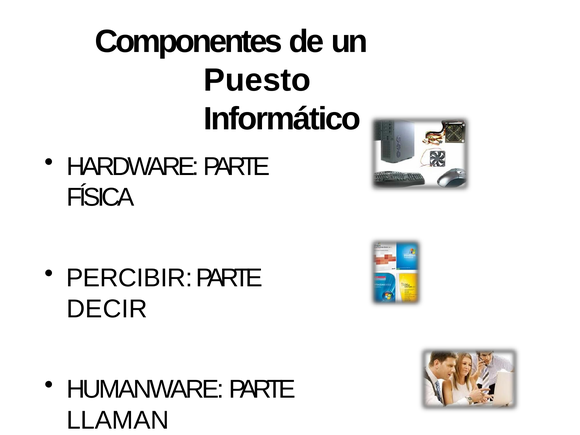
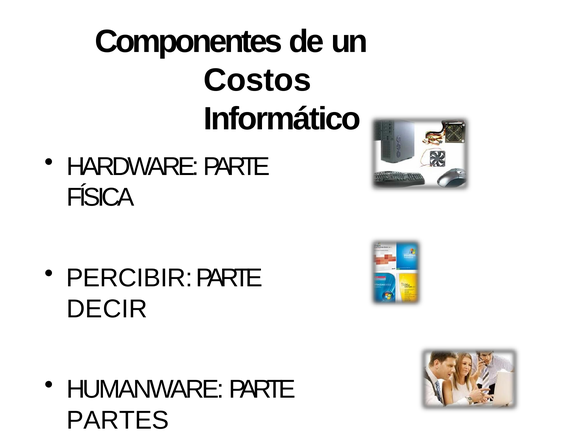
Puesto: Puesto -> Costos (257, 80)
LLAMAN: LLAMAN -> PARTES (118, 420)
